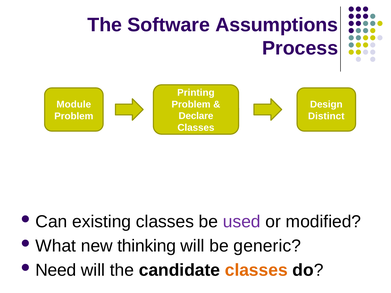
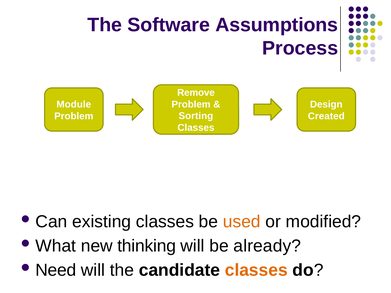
Printing: Printing -> Remove (196, 93)
Declare: Declare -> Sorting (196, 116)
Distinct: Distinct -> Created (326, 116)
used colour: purple -> orange (242, 222)
generic: generic -> already (267, 246)
